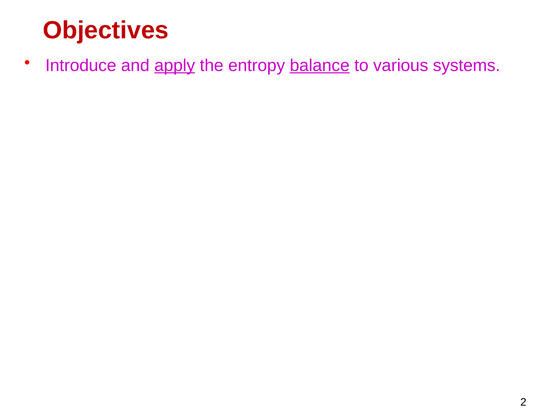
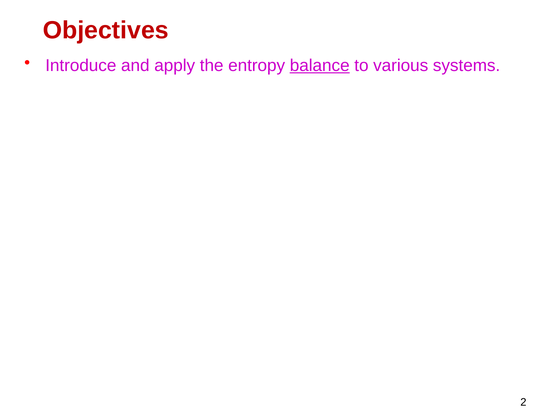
apply underline: present -> none (175, 66)
